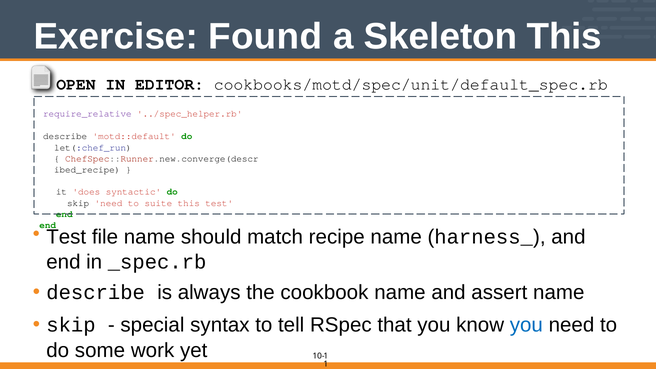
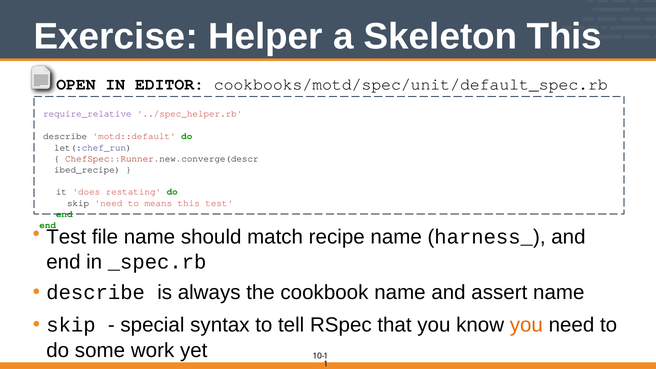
Found: Found -> Helper (265, 37)
syntactic: syntactic -> restating (133, 192)
suite: suite -> means (158, 203)
you colour: blue -> orange (526, 325)
